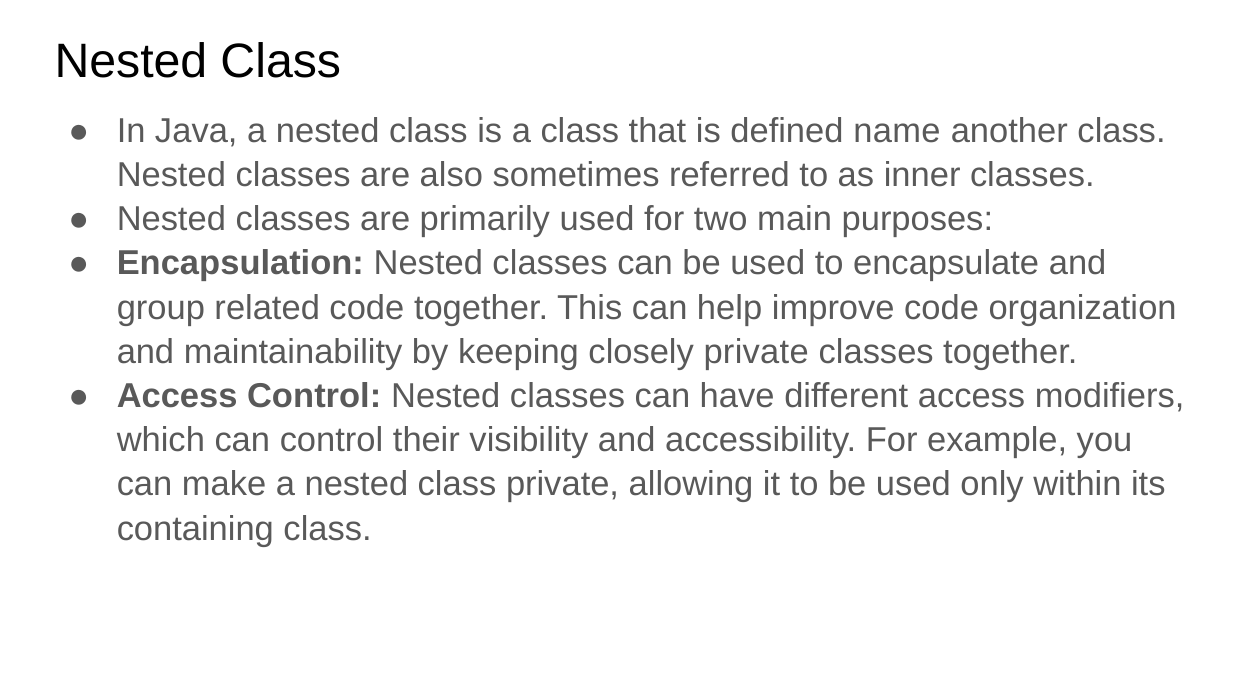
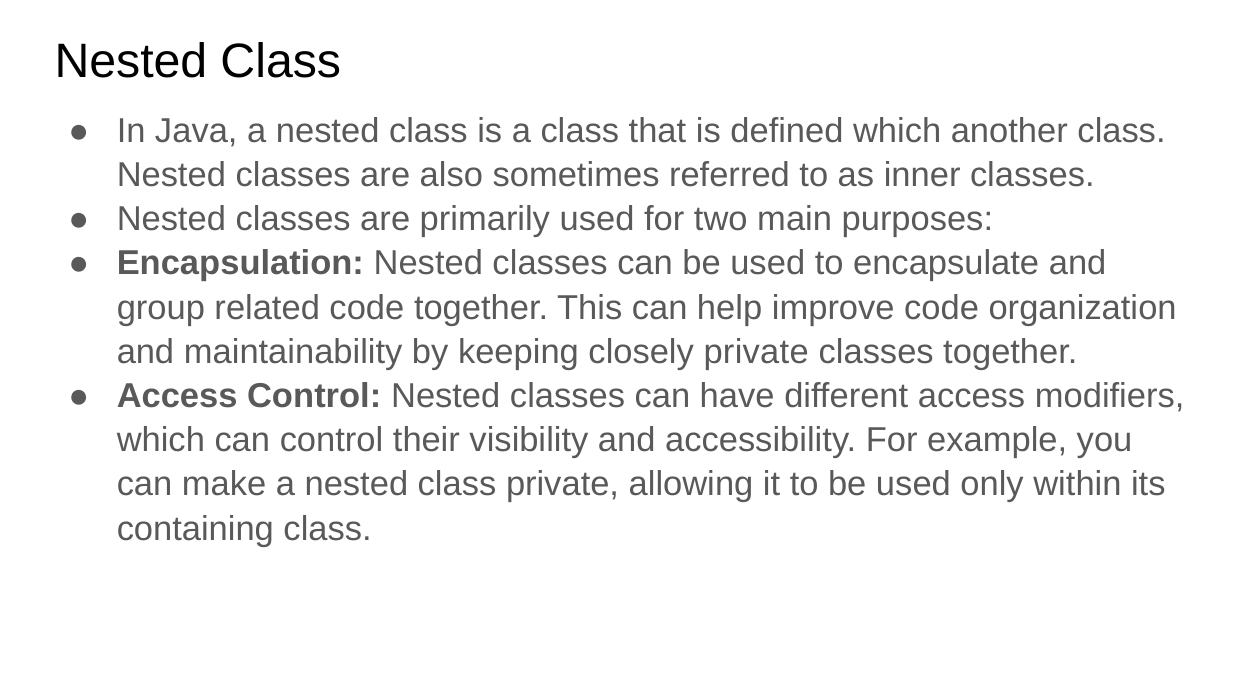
defined name: name -> which (897, 131)
